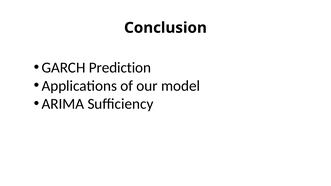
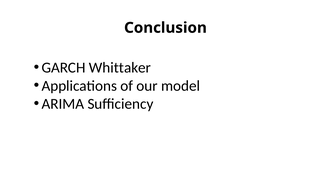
Prediction: Prediction -> Whittaker (120, 68)
